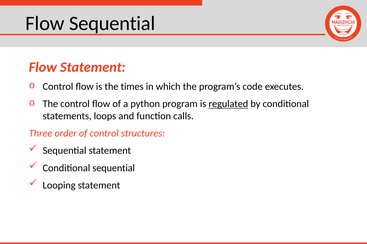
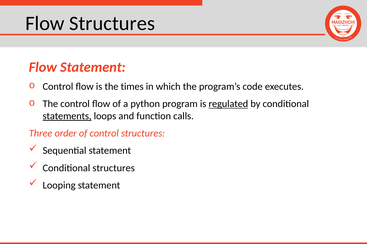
Flow Sequential: Sequential -> Structures (112, 23)
statements underline: none -> present (67, 116)
Conditional sequential: sequential -> structures (114, 168)
